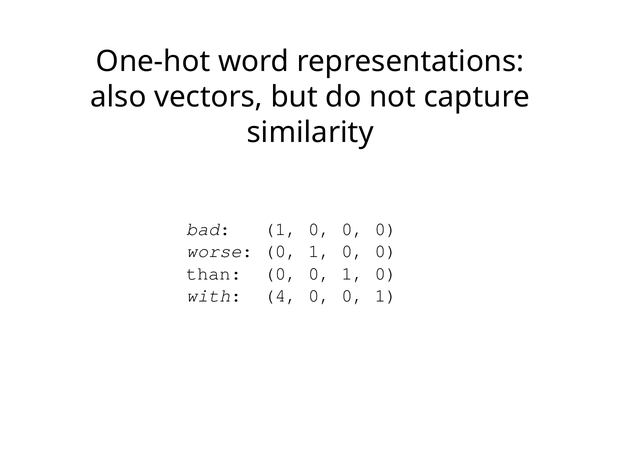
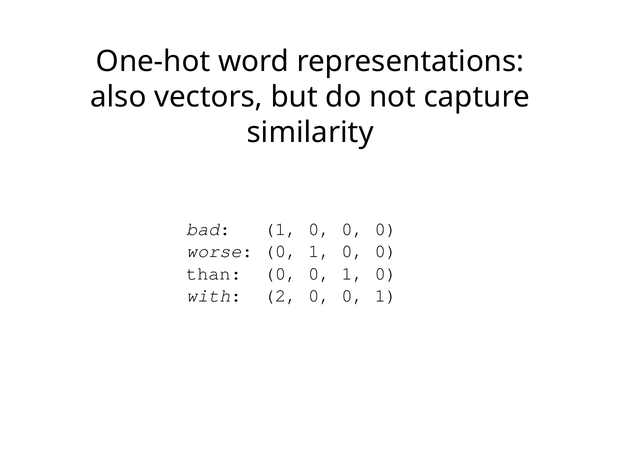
4: 4 -> 2 (280, 296)
